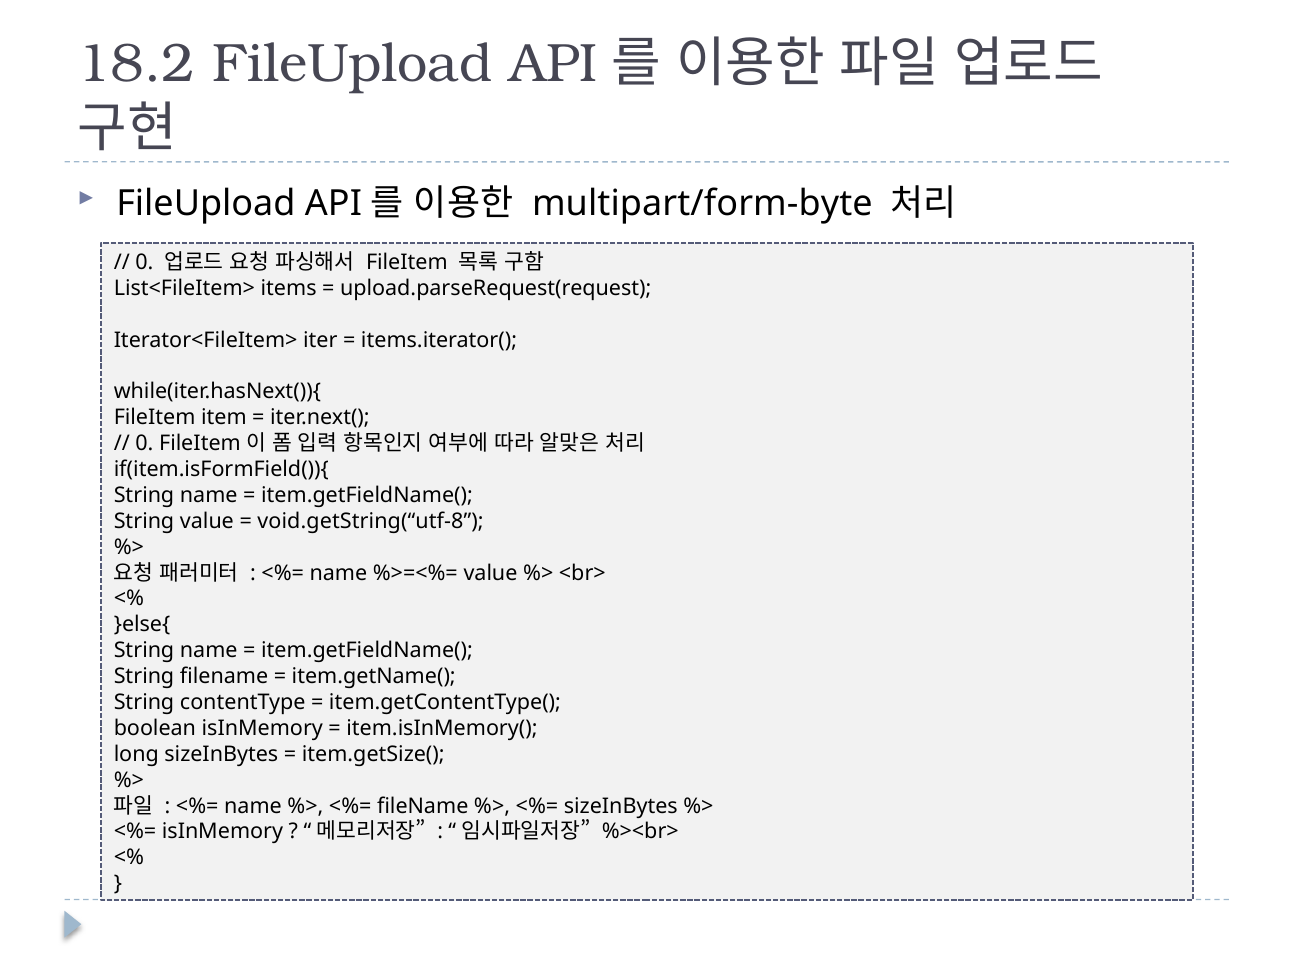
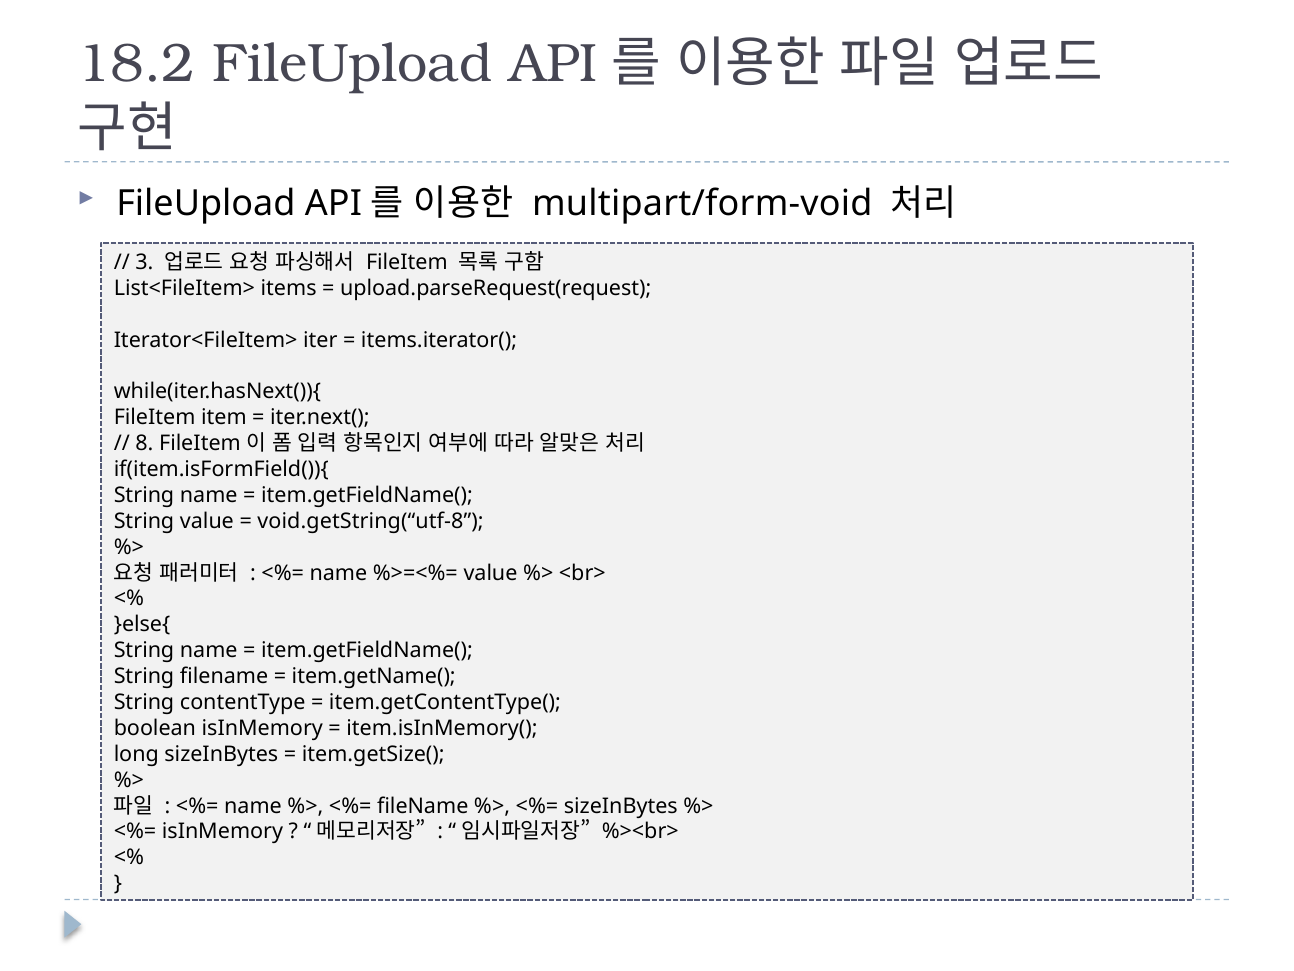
multipart/form-byte: multipart/form-byte -> multipart/form-void (702, 203)
0: 0 -> 3 (144, 262)
0: 0 -> 8 (144, 443)
